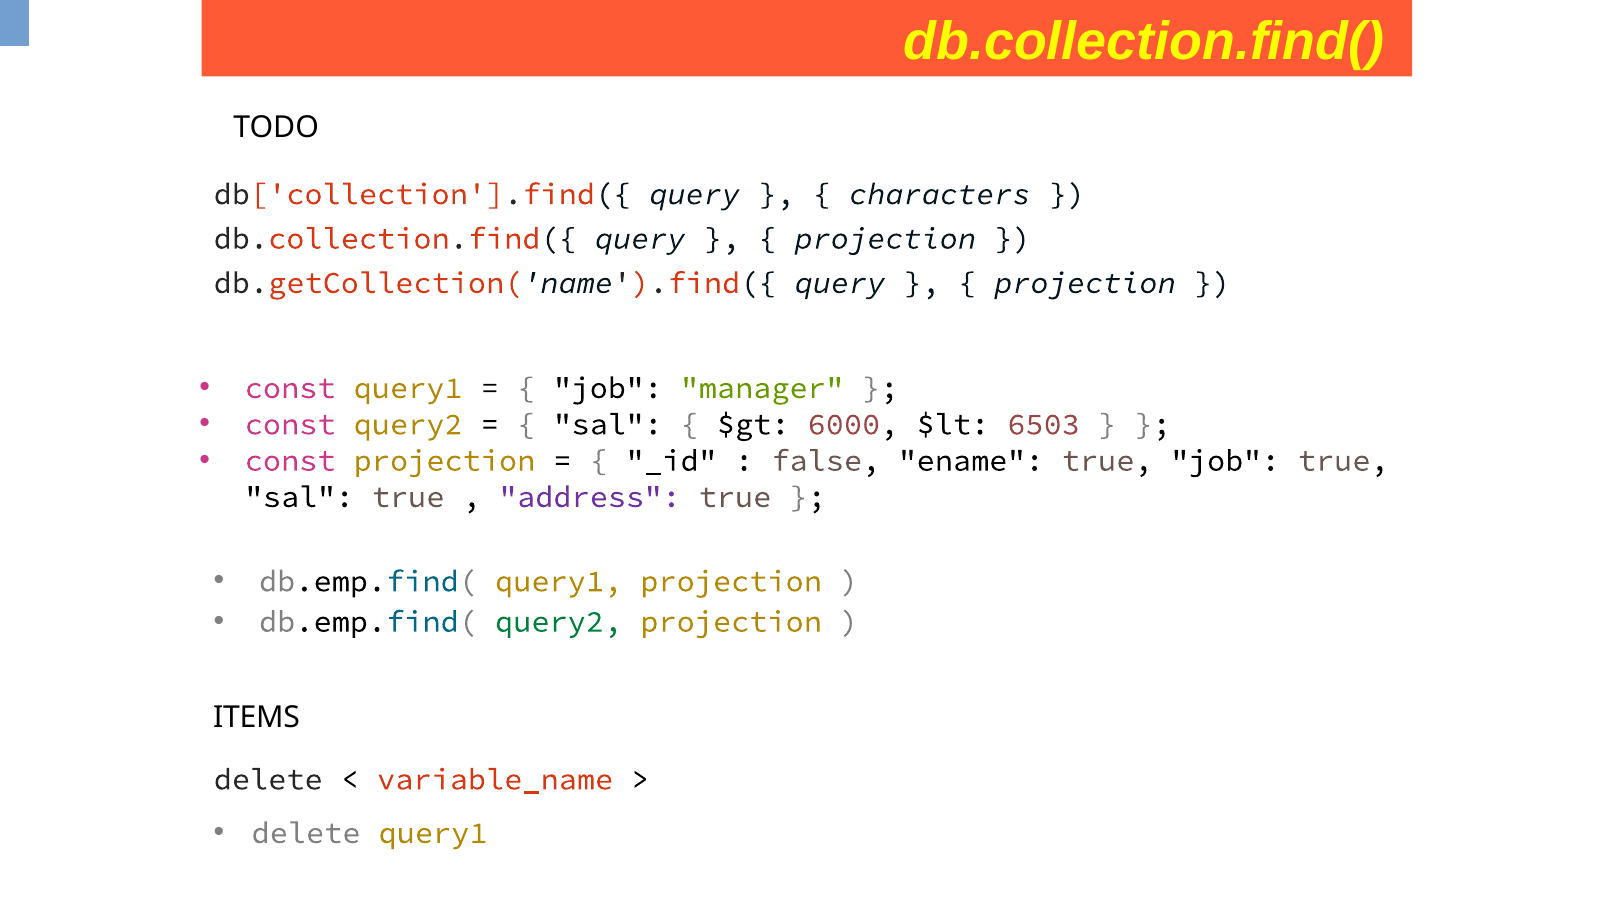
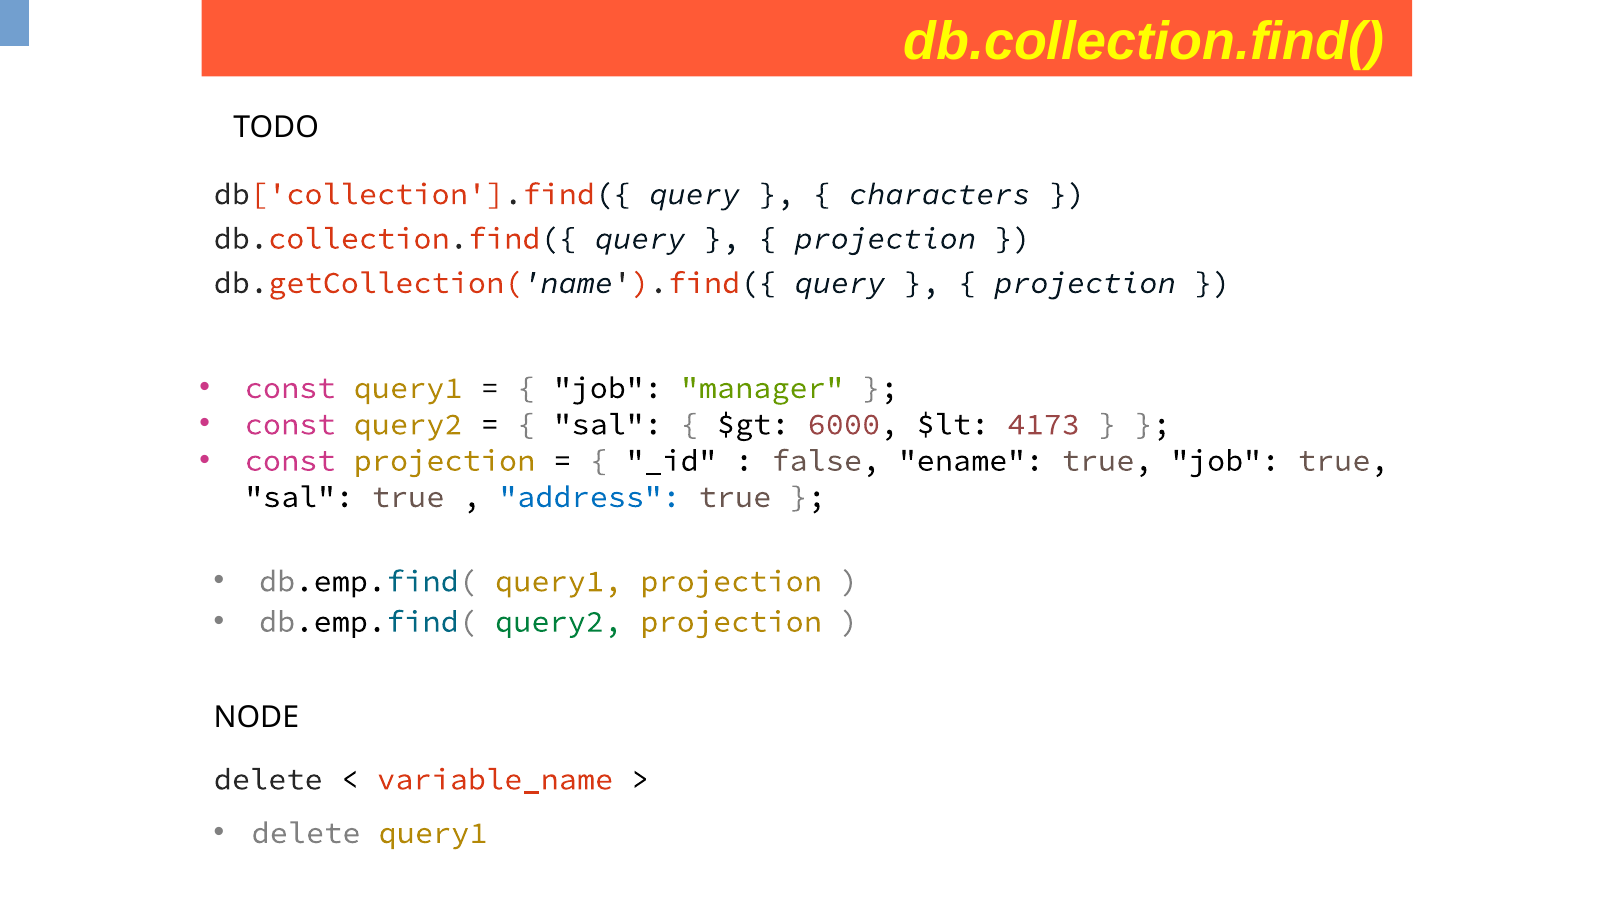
6503: 6503 -> 4173 (1044, 424)
address colour: purple -> blue (590, 497)
ITEMS: ITEMS -> NODE (256, 717)
